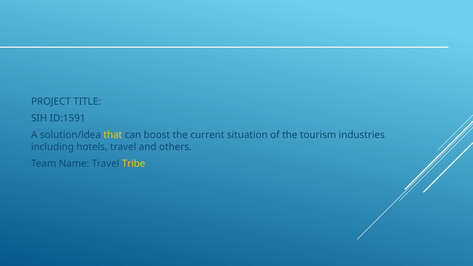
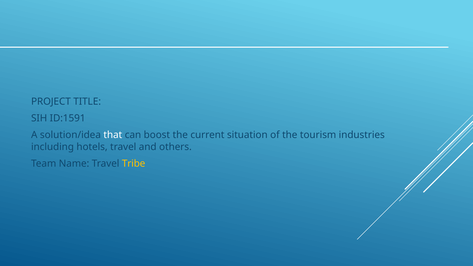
that colour: yellow -> white (113, 135)
